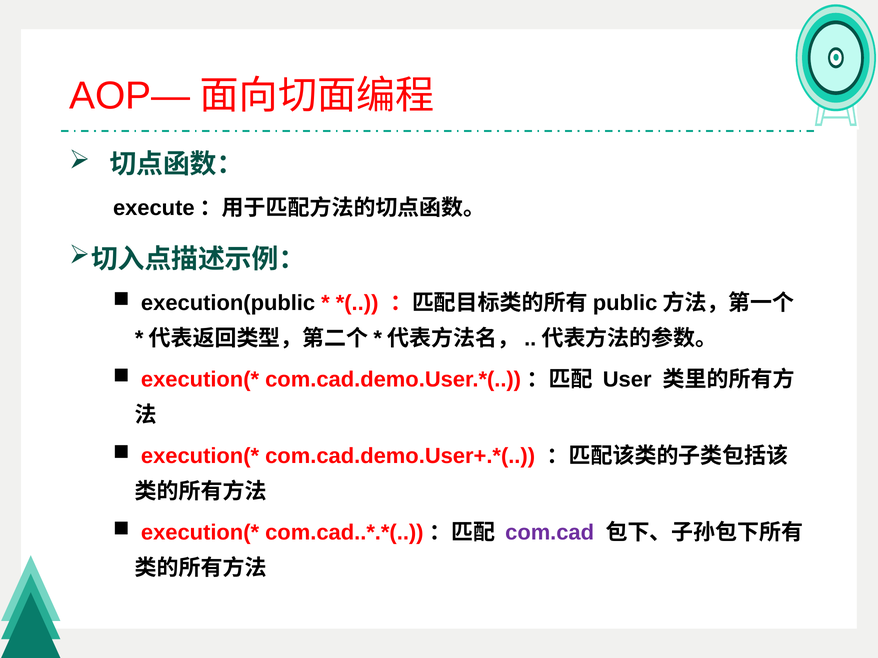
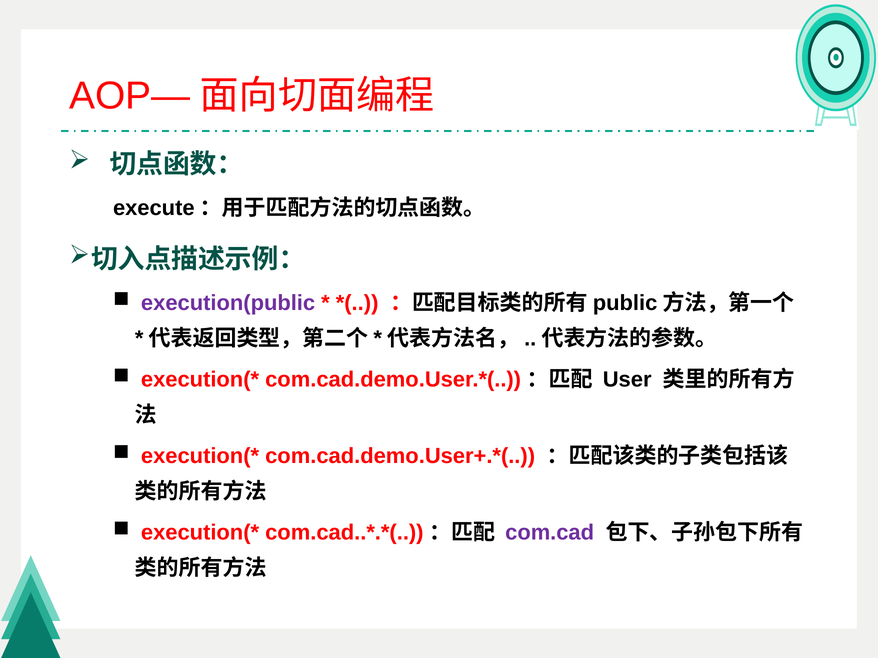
execution(public colour: black -> purple (228, 303)
